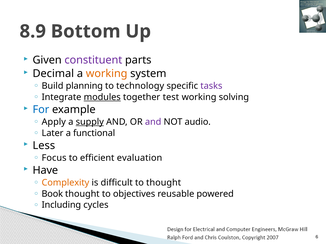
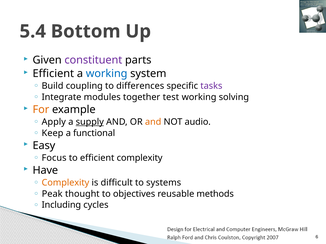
8.9: 8.9 -> 5.4 (33, 31)
Decimal: Decimal -> Efficient (53, 74)
working colour: orange -> blue (107, 74)
planning: planning -> coupling (84, 86)
technology: technology -> differences (140, 86)
modules underline: present -> none (102, 97)
For colour: blue -> orange (41, 110)
and colour: purple -> orange (153, 122)
Later: Later -> Keep (53, 133)
Less: Less -> Easy (44, 146)
efficient evaluation: evaluation -> complexity (140, 158)
to thought: thought -> systems (164, 183)
Book: Book -> Peak (52, 194)
powered: powered -> methods (215, 194)
